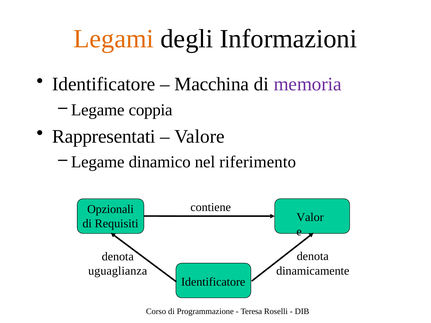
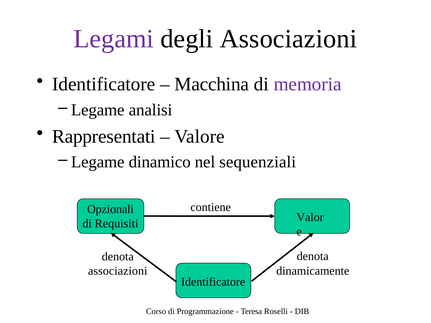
Legami colour: orange -> purple (114, 39)
degli Informazioni: Informazioni -> Associazioni (288, 39)
coppia: coppia -> analisi (151, 110)
riferimento: riferimento -> sequenziali (258, 162)
uguaglianza: uguaglianza -> associazioni (118, 271)
